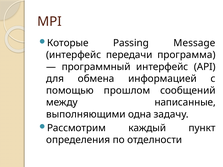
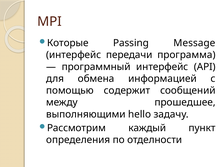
прошлом: прошлом -> содержит (127, 91)
написанные: написанные -> прошедшее (185, 103)
одна: одна -> hello (140, 114)
